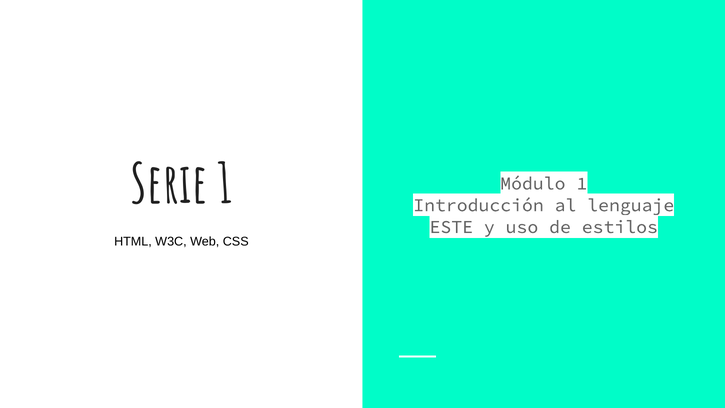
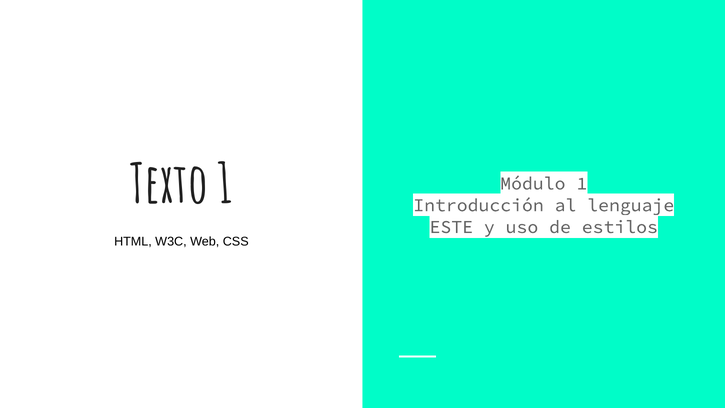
Serie: Serie -> Texto (169, 185)
